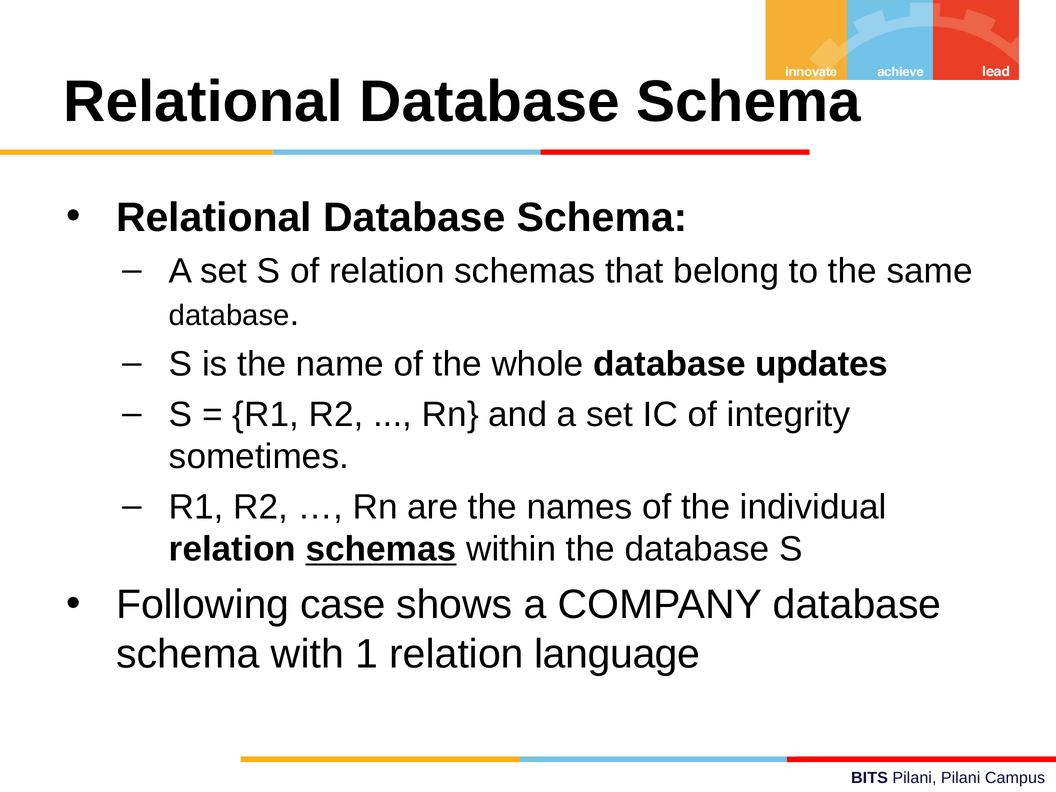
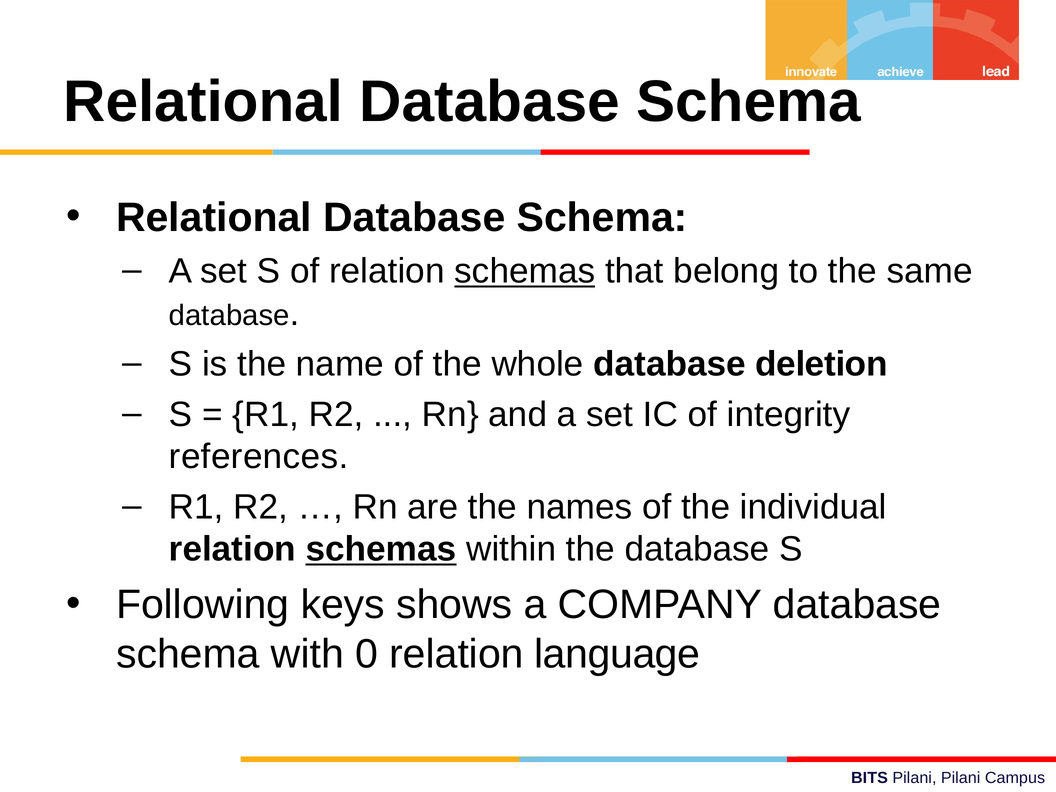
schemas underline: none -> present (525, 271)
updates: updates -> deletion (821, 364)
sometimes: sometimes -> references (259, 457)
case: case -> keys (343, 605)
1: 1 -> 0 (367, 654)
